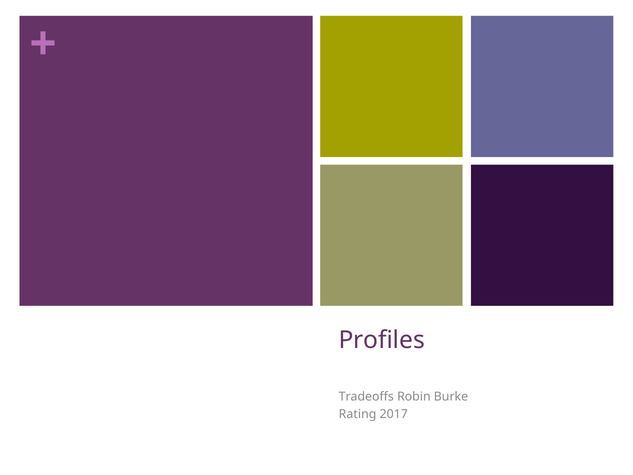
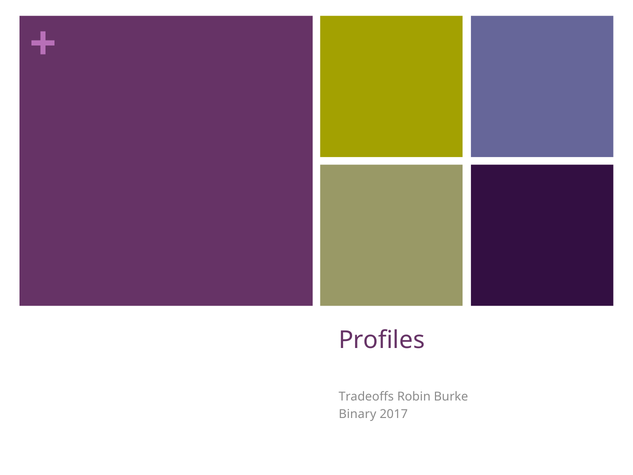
Rating: Rating -> Binary (358, 414)
